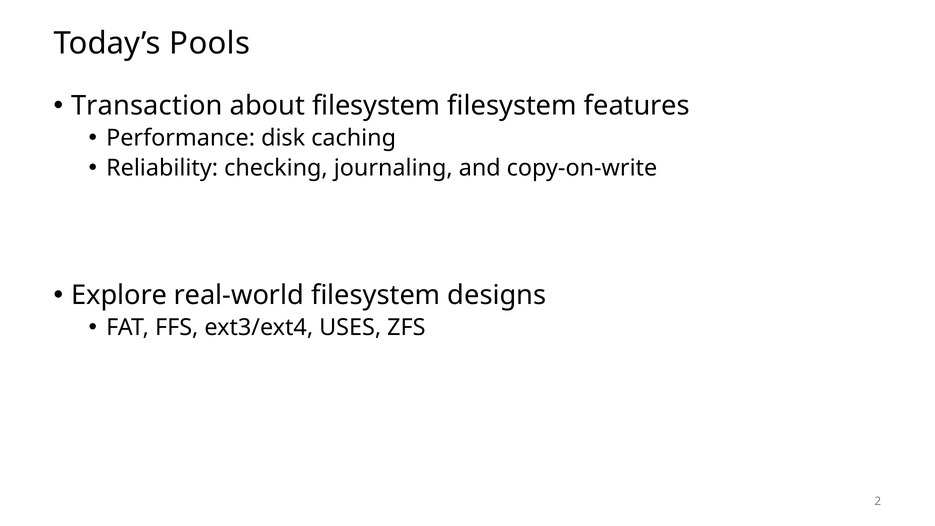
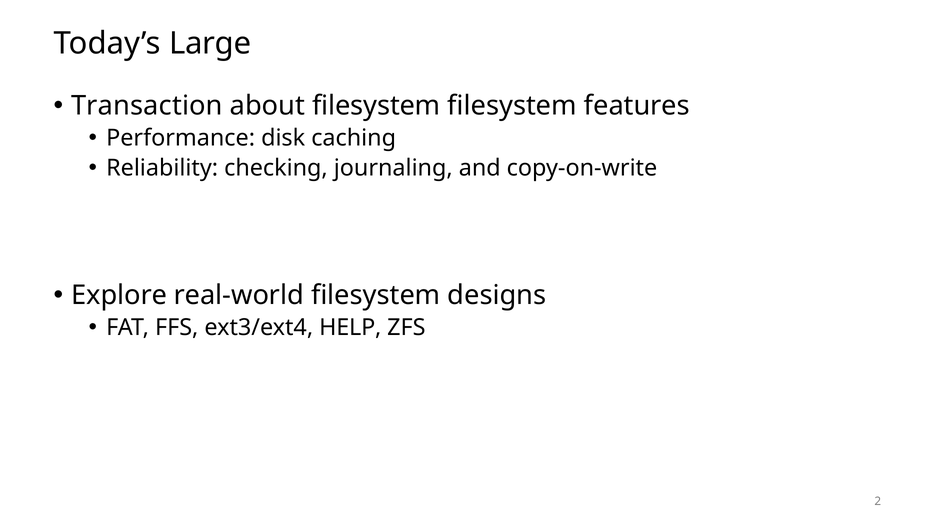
Pools: Pools -> Large (210, 44)
USES: USES -> HELP (350, 327)
